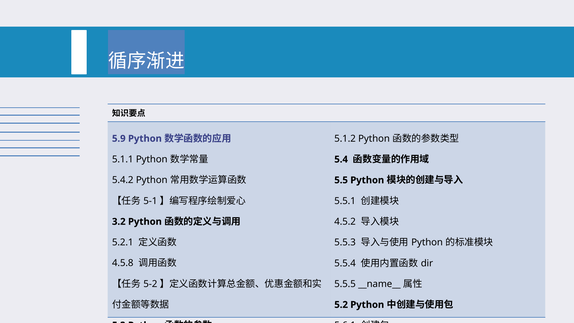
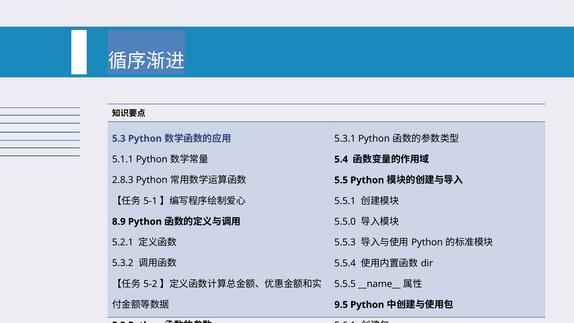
5.1.2: 5.1.2 -> 5.3.1 (345, 139)
5.9: 5.9 -> 5.3 (119, 138)
5.4.2: 5.4.2 -> 2.8.3 (123, 180)
4.5.2: 4.5.2 -> 5.5.0 (345, 222)
3.2: 3.2 -> 8.9 (119, 221)
4.5.8: 4.5.8 -> 5.3.2 (123, 263)
5.2: 5.2 -> 9.5 (341, 305)
